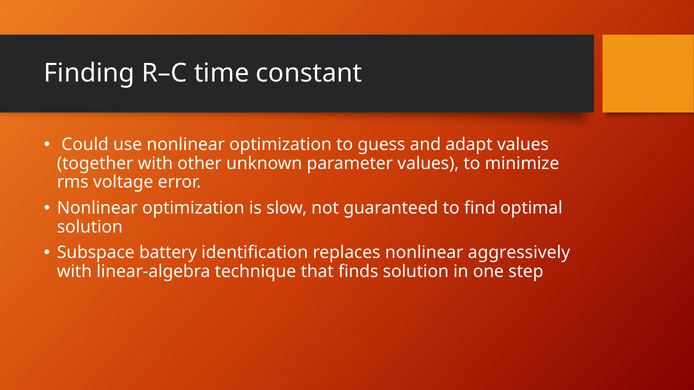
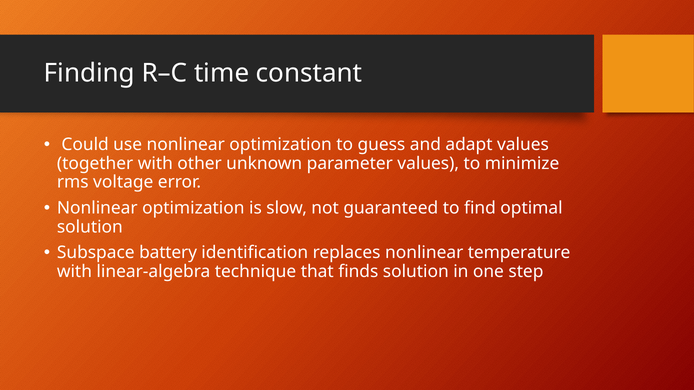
aggressively: aggressively -> temperature (519, 253)
